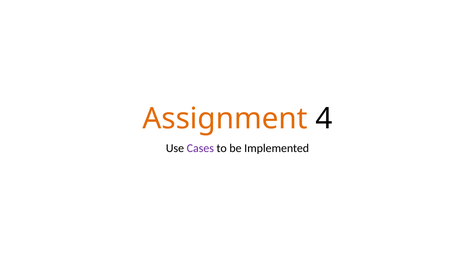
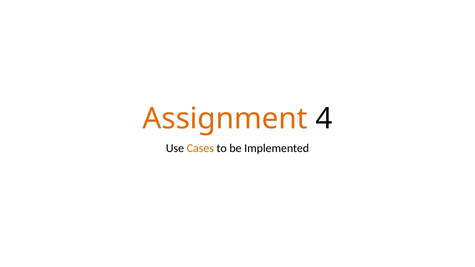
Cases colour: purple -> orange (200, 148)
